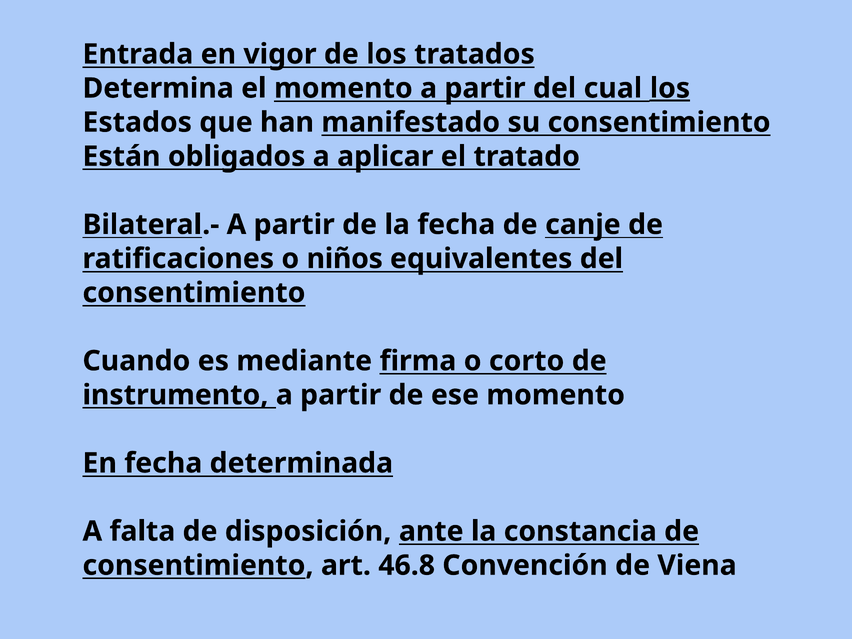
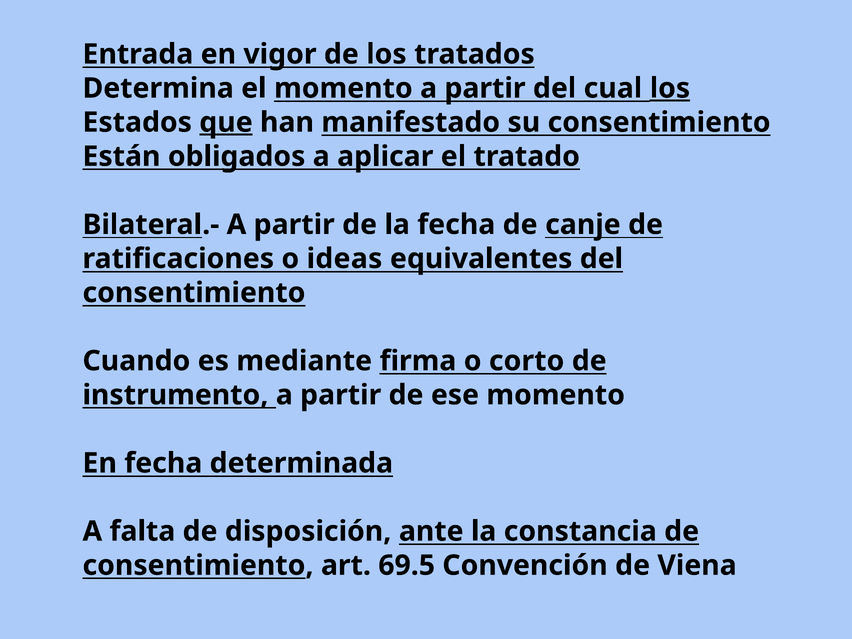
que underline: none -> present (226, 122)
niños: niños -> ideas (344, 259)
46.8: 46.8 -> 69.5 (407, 565)
